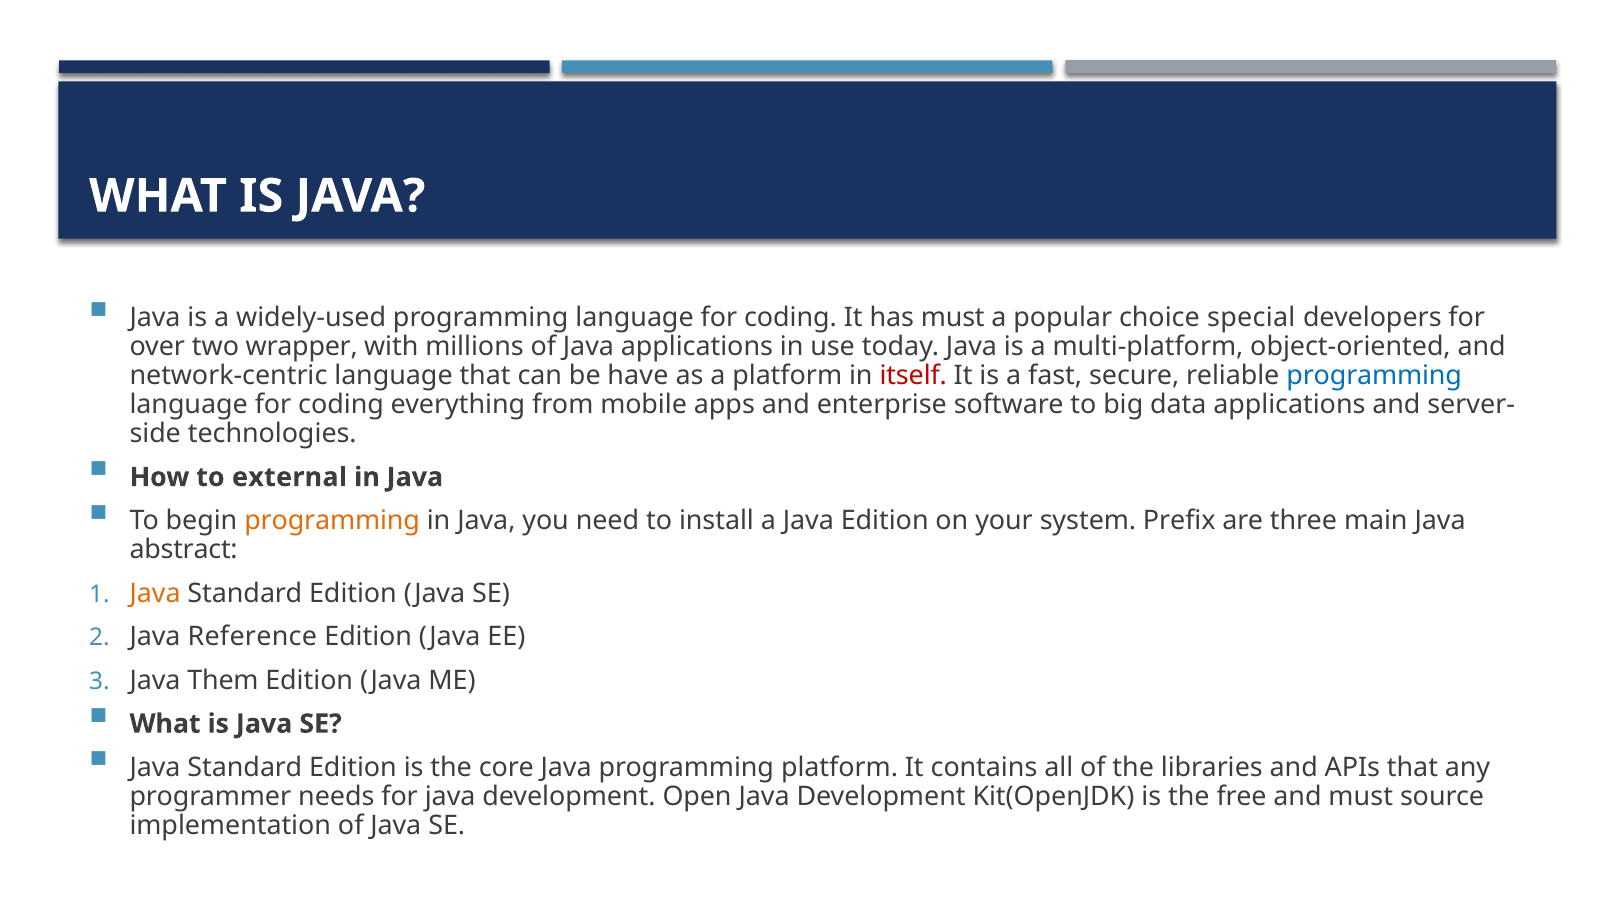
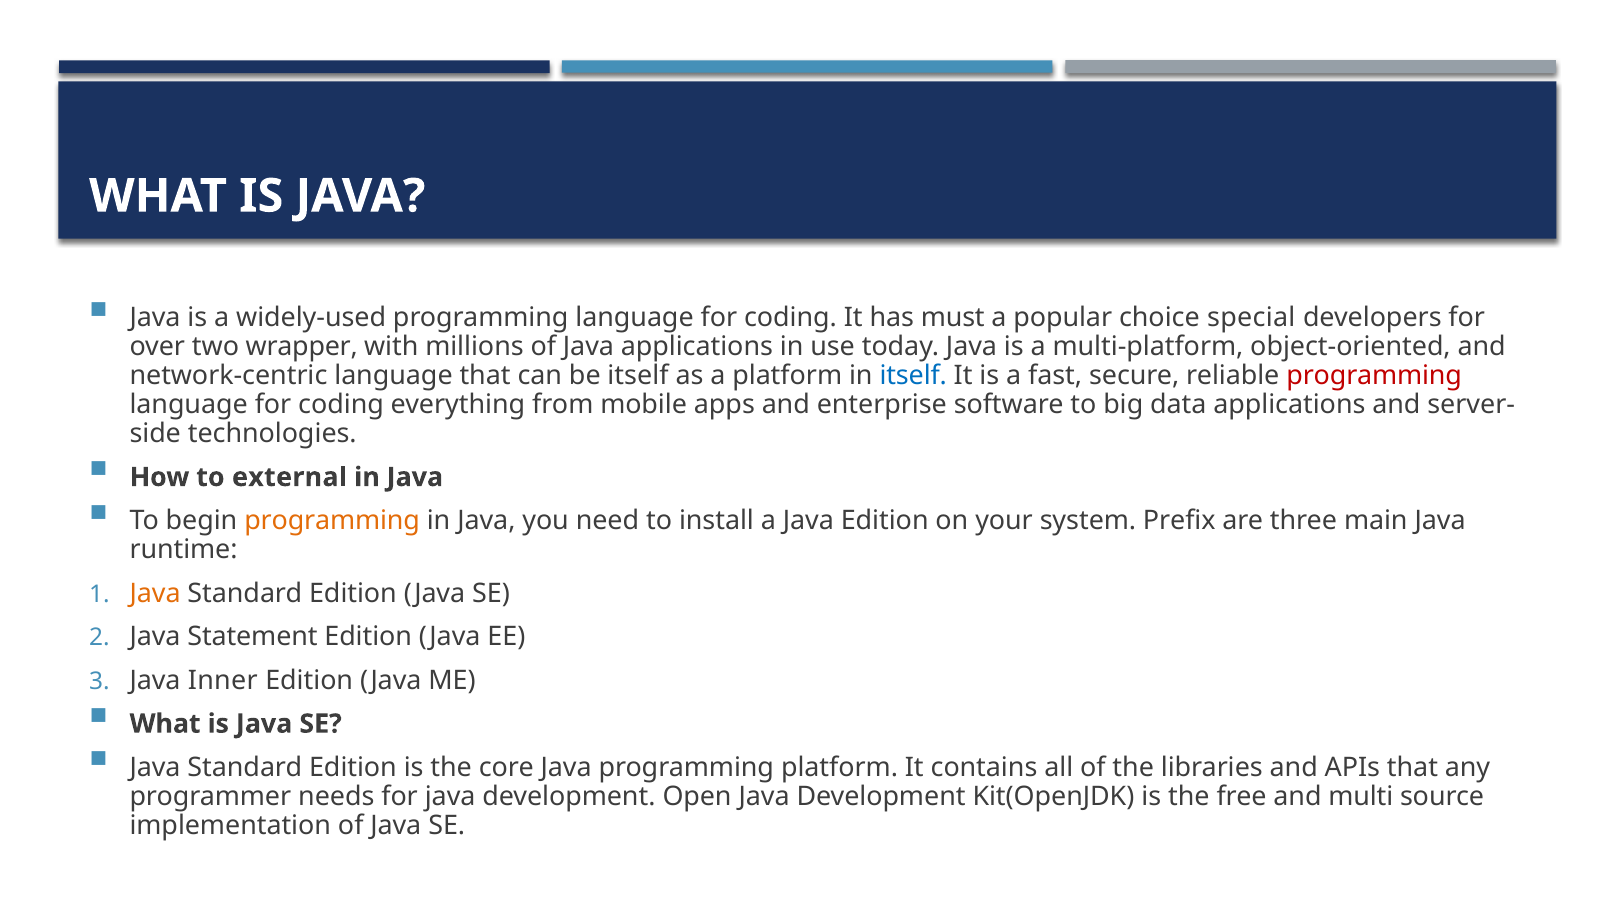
be have: have -> itself (638, 376)
itself colour: red -> blue (913, 376)
programming colour: blue -> red (1374, 376)
abstract: abstract -> runtime (184, 550)
Reference: Reference -> Statement (252, 637)
Them: Them -> Inner (223, 681)
and must: must -> multi (1361, 797)
